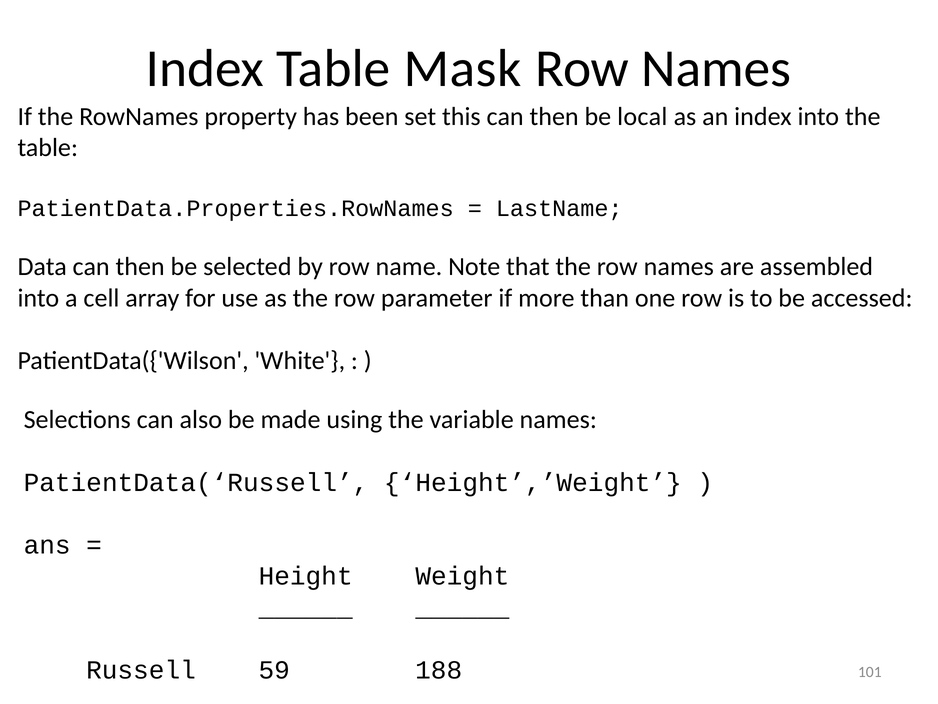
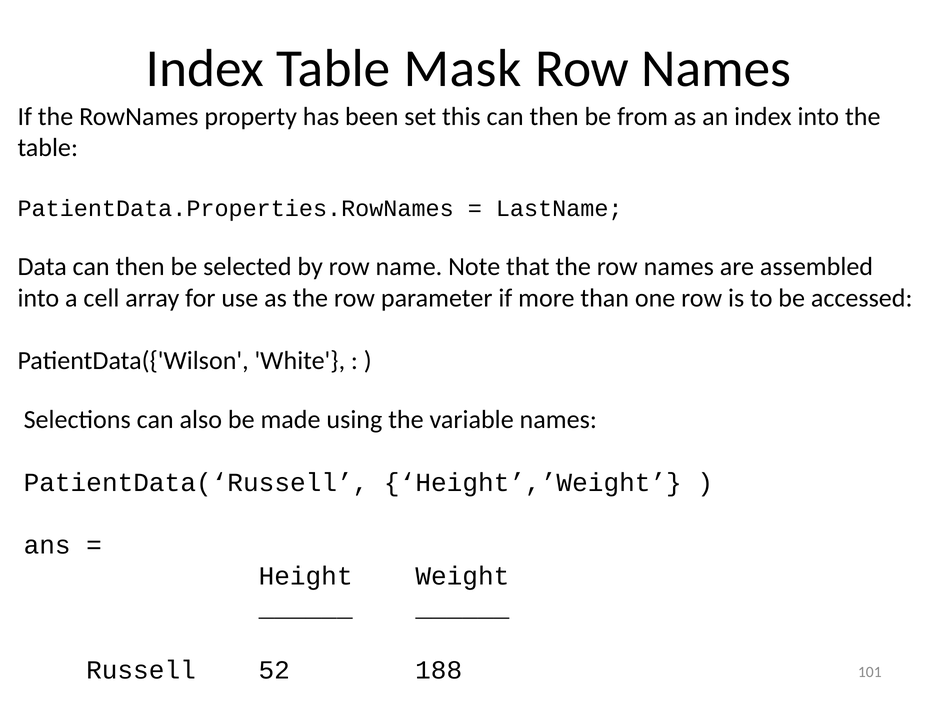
local: local -> from (643, 116)
59: 59 -> 52 (274, 670)
